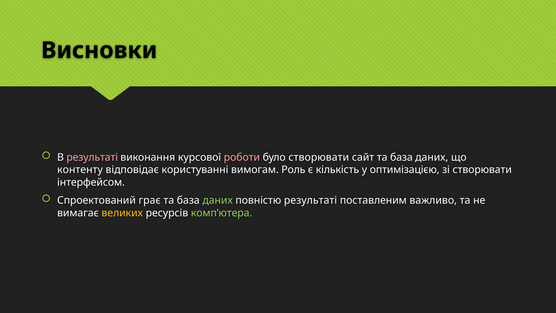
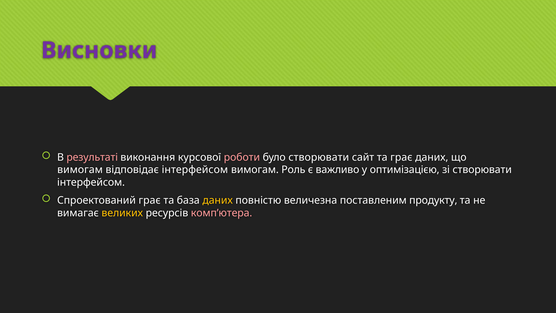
Висновки colour: black -> purple (99, 50)
сайт та база: база -> грає (401, 157)
контенту: контенту -> вимогам (80, 170)
відповідає користуванні: користуванні -> інтерфейсом (195, 170)
кількість: кількість -> важливо (337, 170)
даних colour: light green -> yellow (218, 200)
повністю результаті: результаті -> величезна (311, 200)
важливо: важливо -> продукту (433, 200)
комп’ютера colour: light green -> pink (222, 213)
